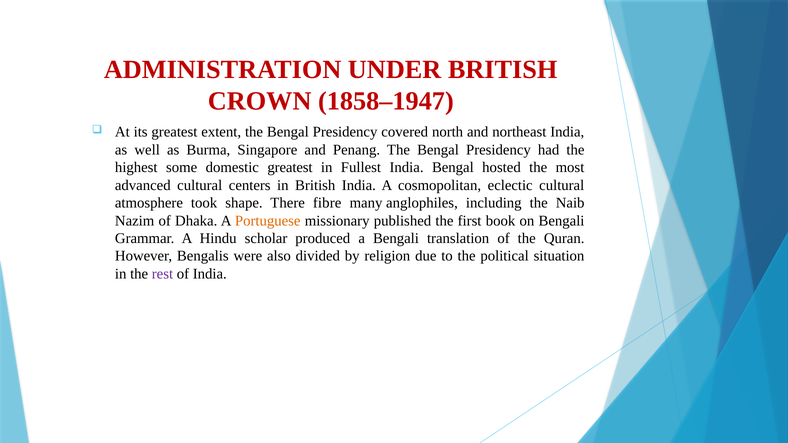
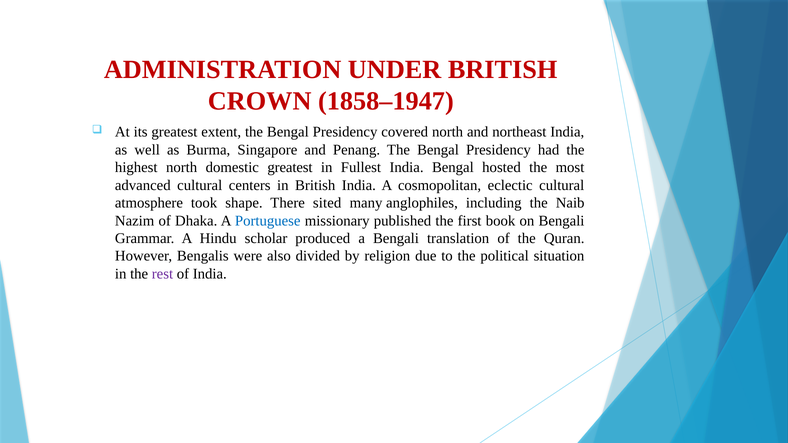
highest some: some -> north (182, 168)
fibre: fibre -> sited (327, 203)
Portuguese colour: orange -> blue (268, 221)
